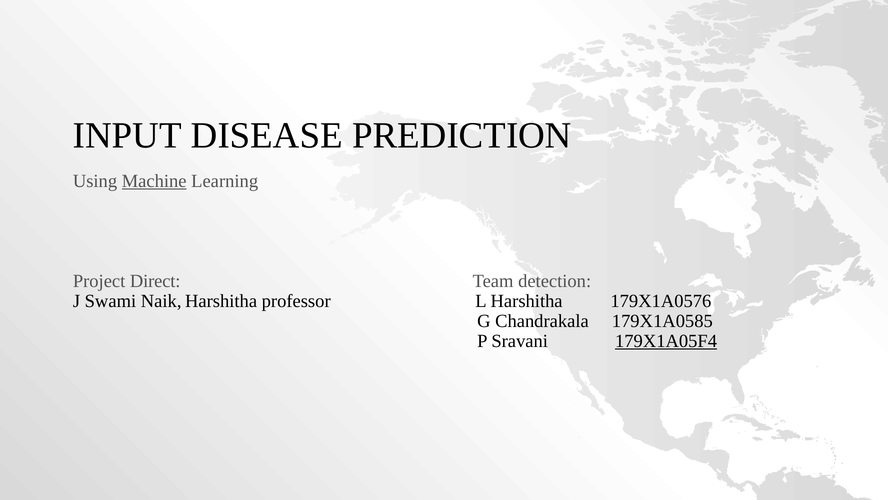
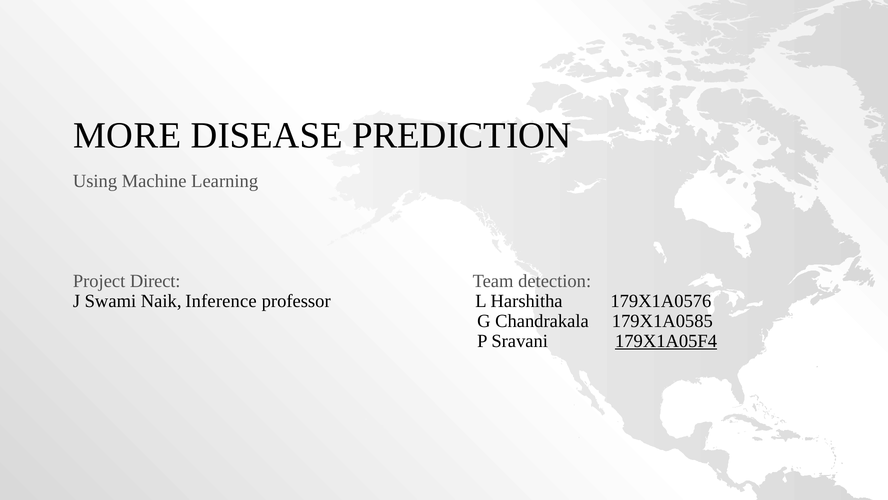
INPUT: INPUT -> MORE (127, 136)
Machine underline: present -> none (154, 181)
Naik Harshitha: Harshitha -> Inference (221, 301)
